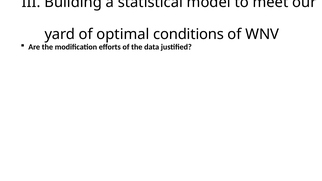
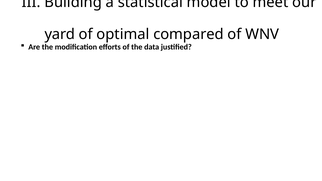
conditions: conditions -> compared (188, 34)
